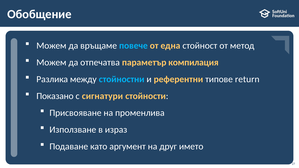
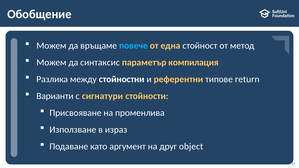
отпечатва: отпечатва -> синтаксис (100, 62)
стойностни colour: light blue -> white (122, 79)
Показано: Показано -> Варианти (55, 96)
името: името -> object (191, 147)
